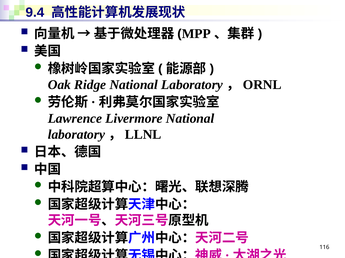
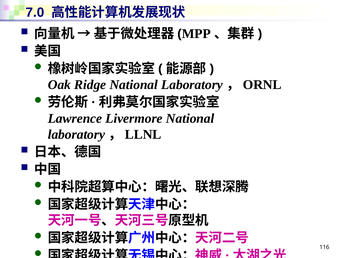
9.4: 9.4 -> 7.0 (35, 12)
